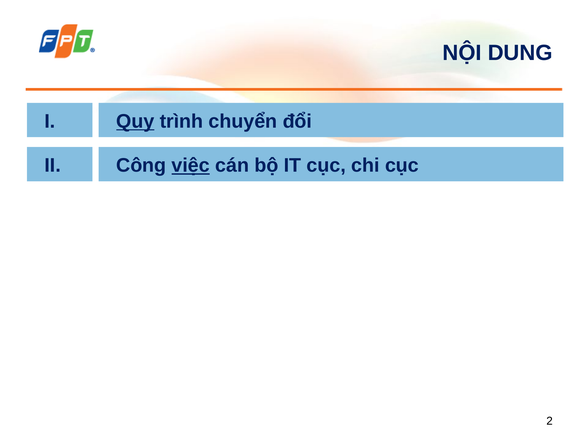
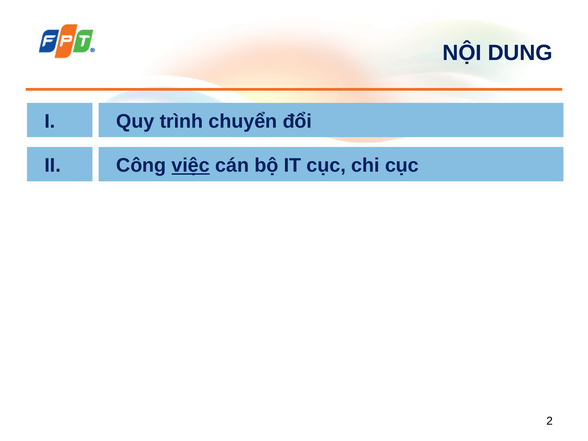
Quy underline: present -> none (135, 121)
